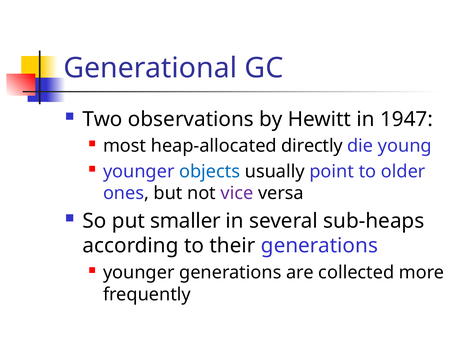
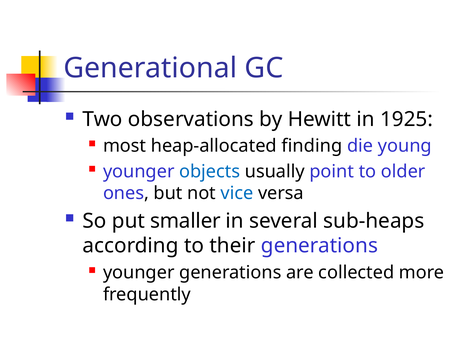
1947: 1947 -> 1925 (407, 119)
directly: directly -> finding (312, 146)
vice colour: purple -> blue (237, 193)
